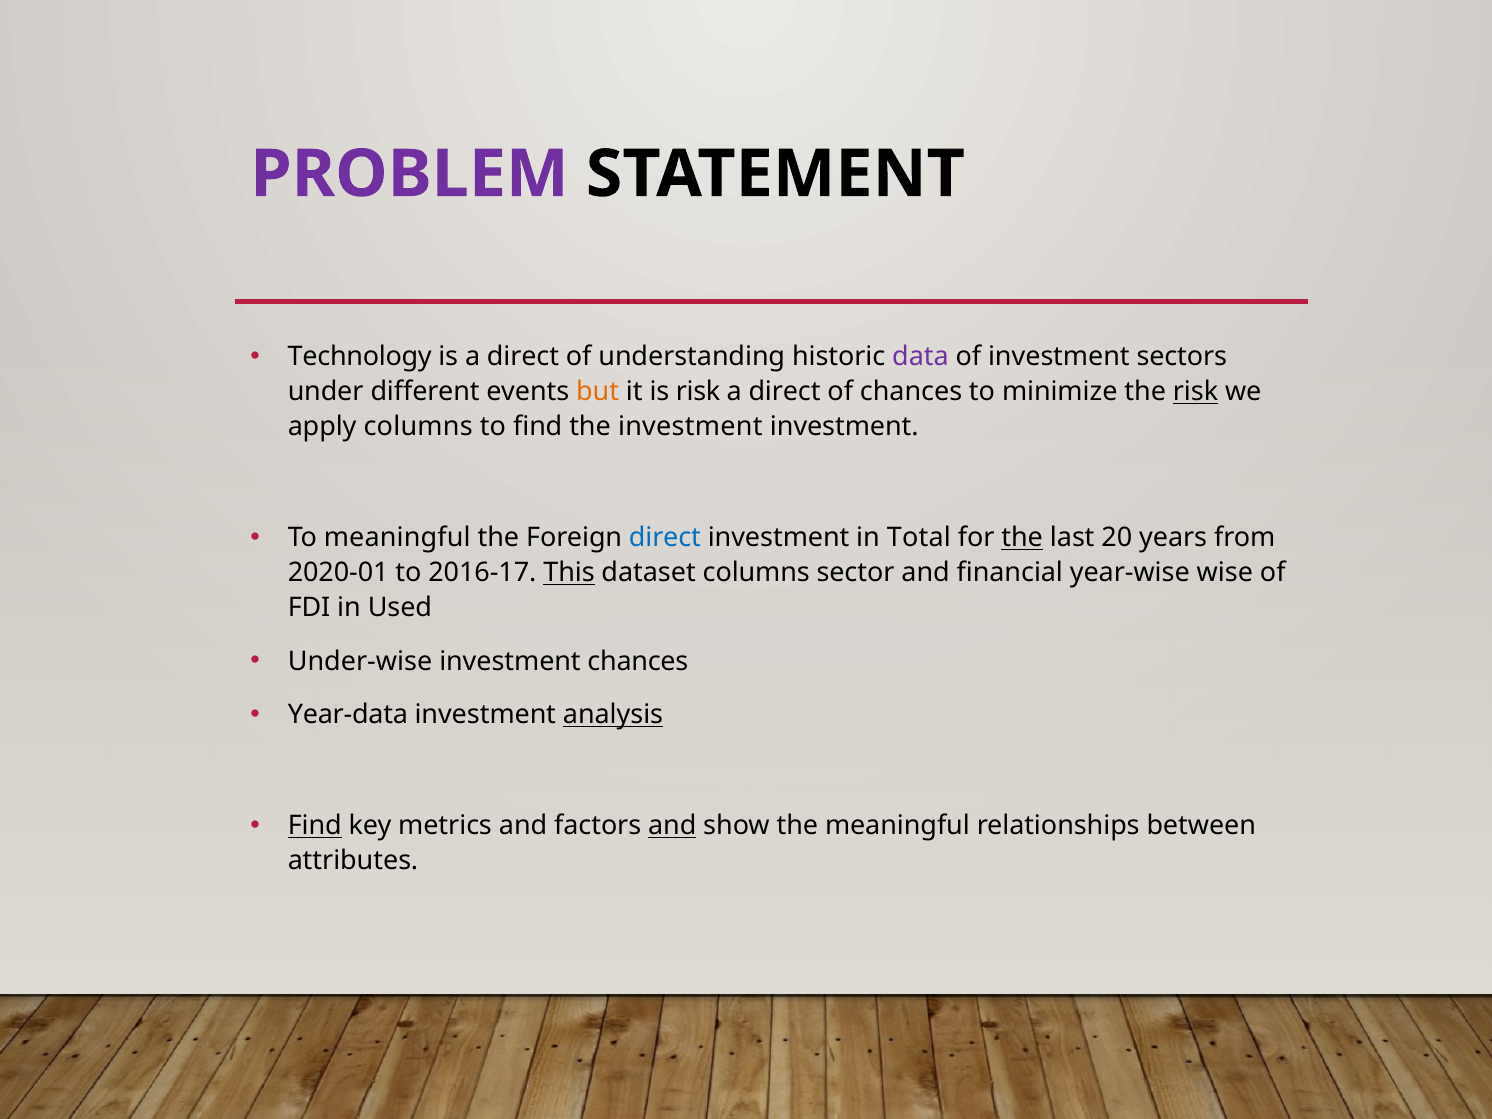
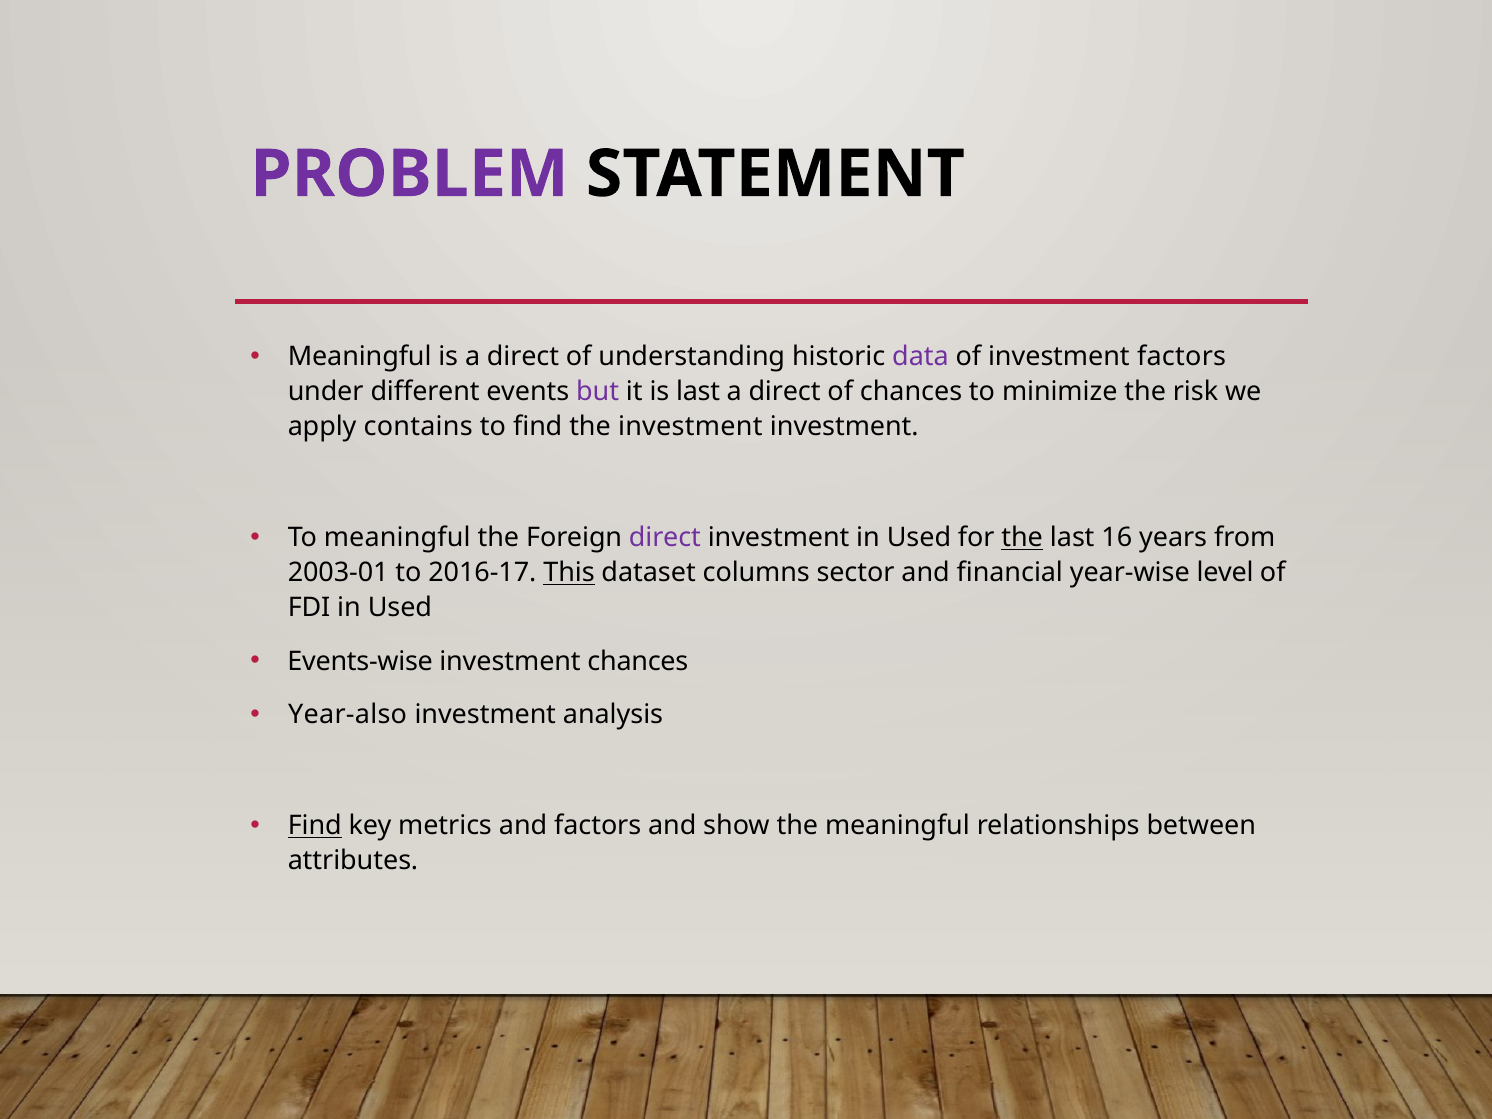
Technology: Technology -> Meaningful (360, 357)
investment sectors: sectors -> factors (1182, 357)
but colour: orange -> purple (598, 392)
is risk: risk -> last (698, 392)
risk underline: present -> none (1196, 392)
apply columns: columns -> contains (418, 427)
direct colour: blue -> purple (665, 538)
investment in Total: Total -> Used (919, 538)
20: 20 -> 16 (1117, 538)
2020-01: 2020-01 -> 2003-01 (338, 573)
wise: wise -> level (1225, 573)
Under-wise: Under-wise -> Events-wise (360, 661)
Year-data: Year-data -> Year-also (348, 715)
analysis underline: present -> none (613, 715)
and underline: present -> none (672, 826)
